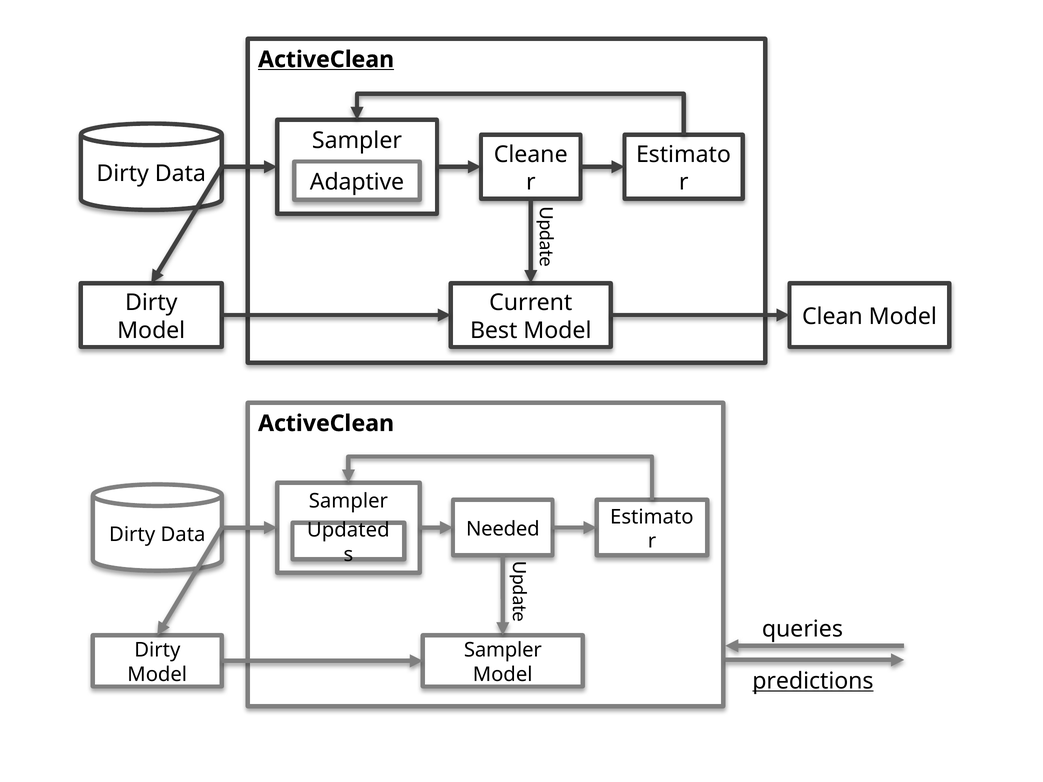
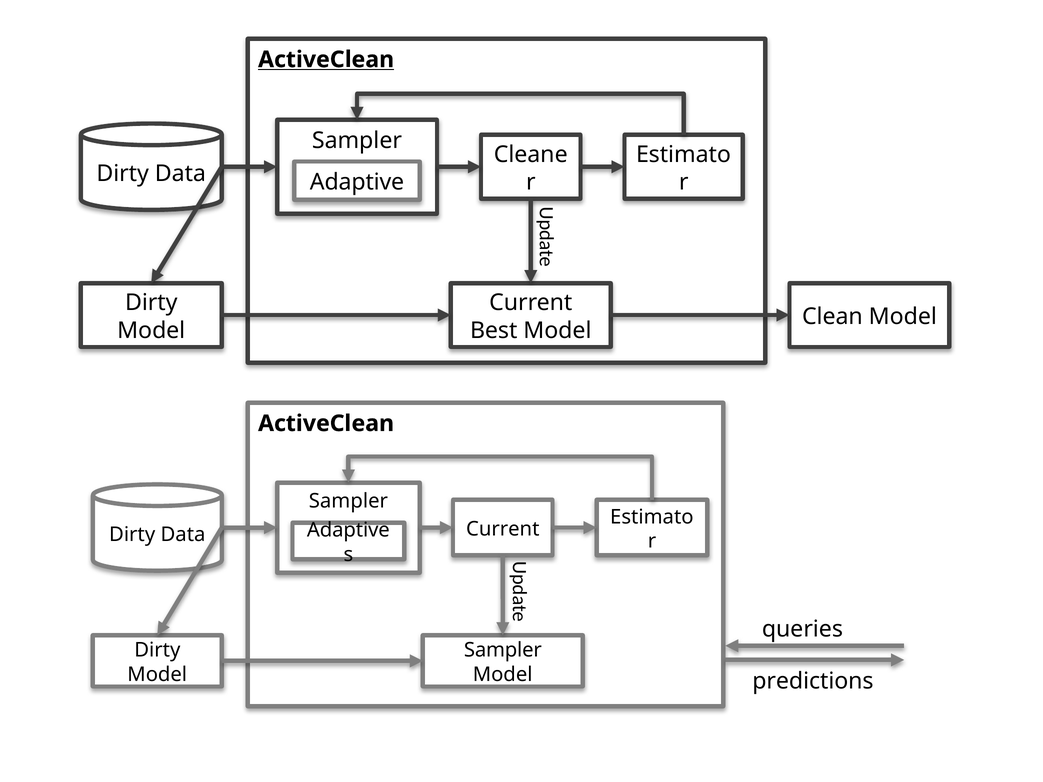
Needed: Needed -> Current (503, 529)
Updated: Updated -> Adaptive (348, 530)
predictions underline: present -> none (813, 681)
